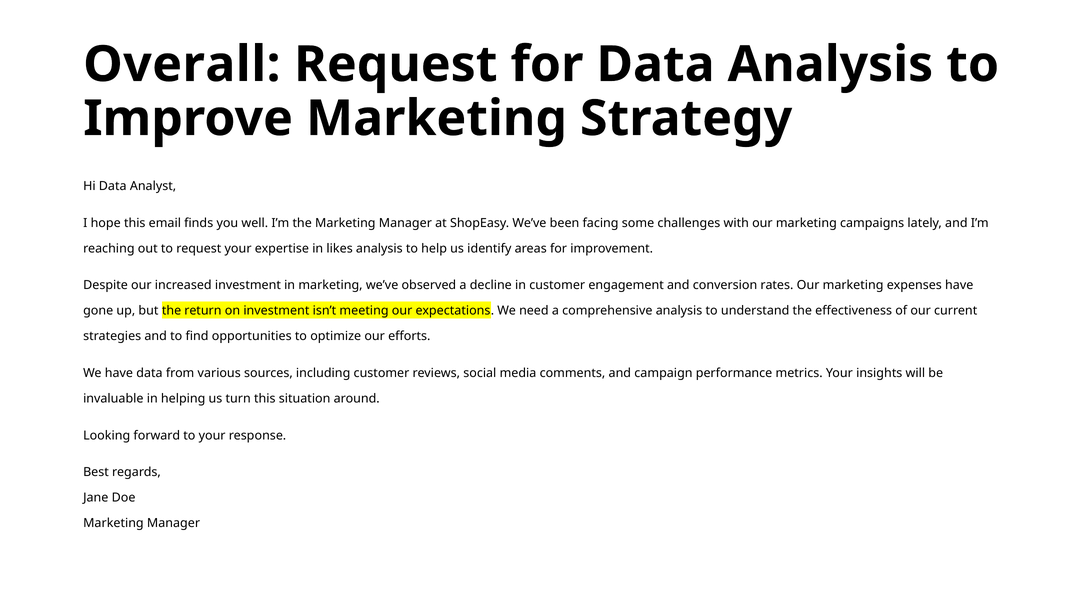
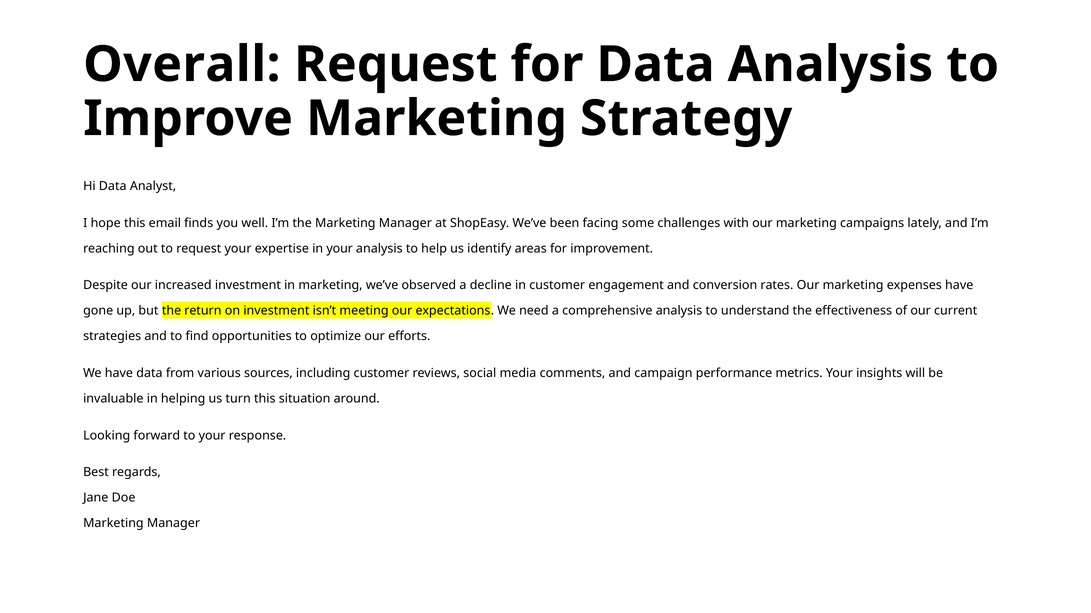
in likes: likes -> your (340, 249)
